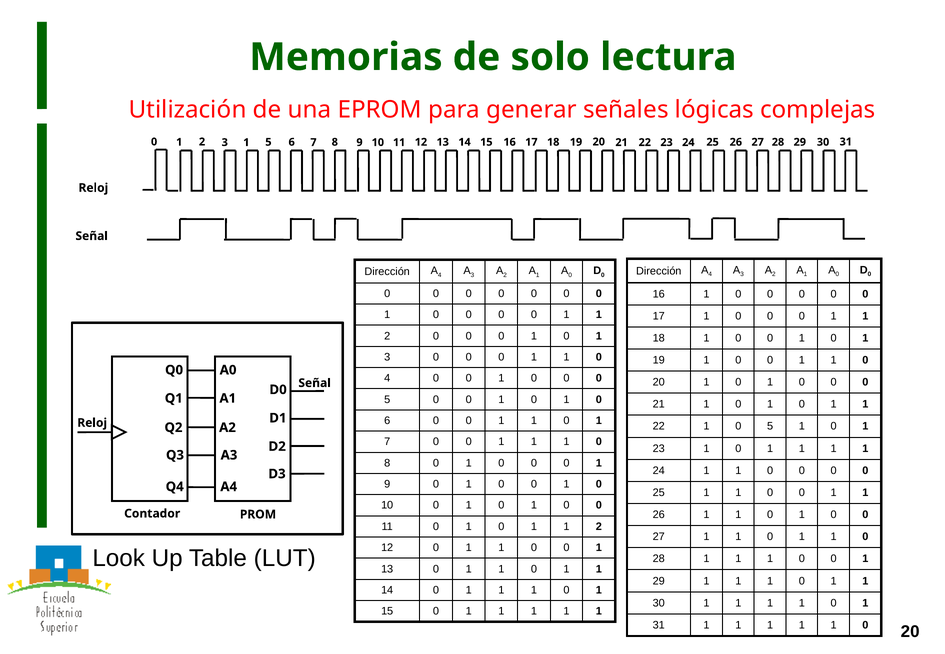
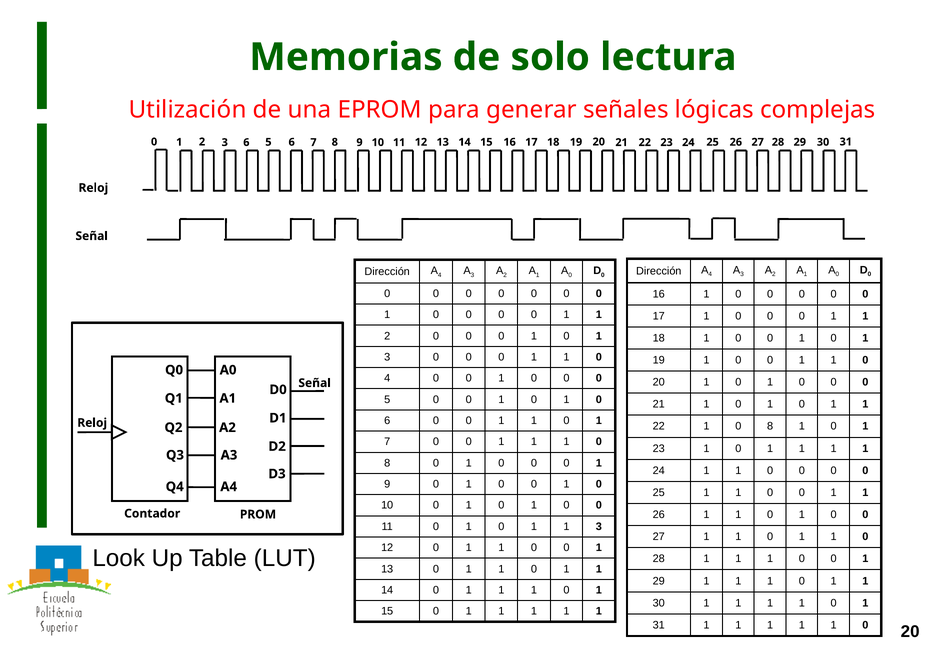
3 1: 1 -> 6 (246, 142)
22 1 0 5: 5 -> 8 (770, 427)
2: 2 -> 3 (599, 527)
